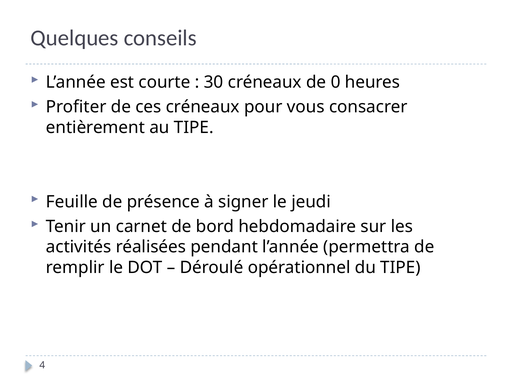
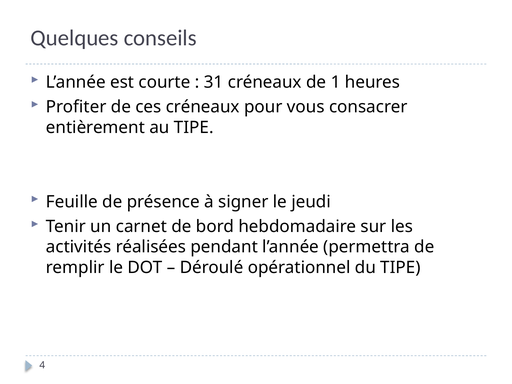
30: 30 -> 31 (214, 82)
0: 0 -> 1 (336, 82)
